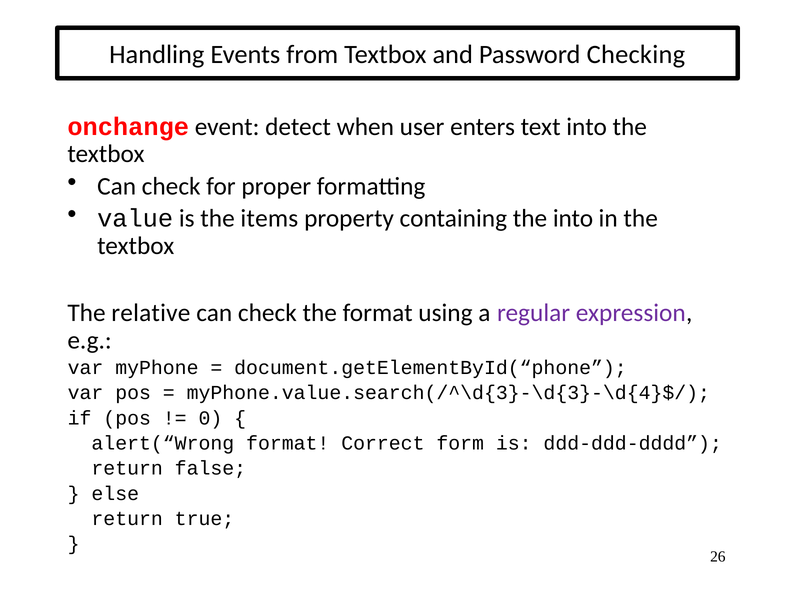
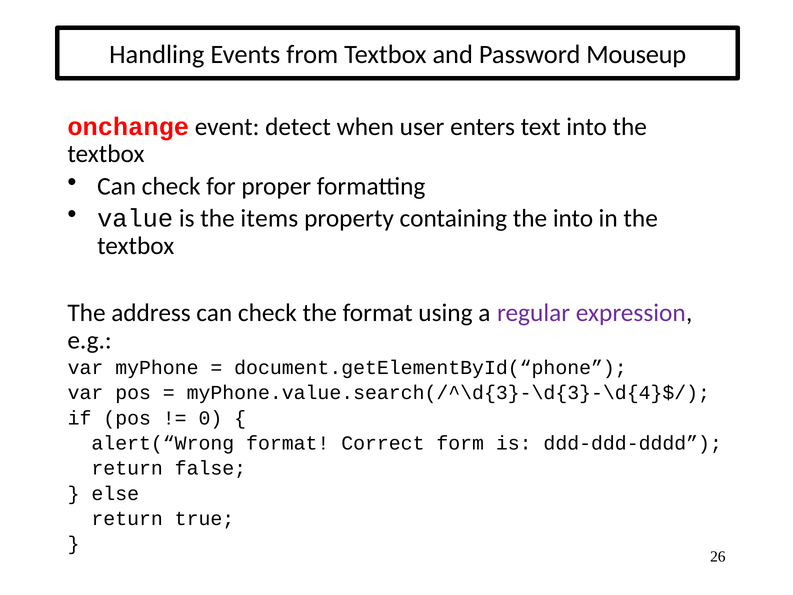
Checking: Checking -> Mouseup (636, 55)
relative: relative -> address (151, 313)
